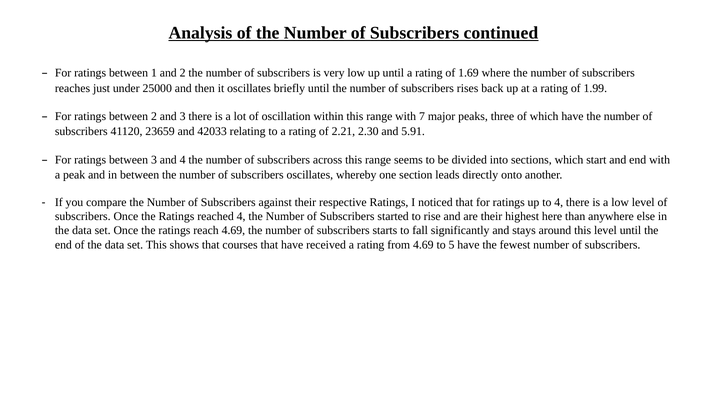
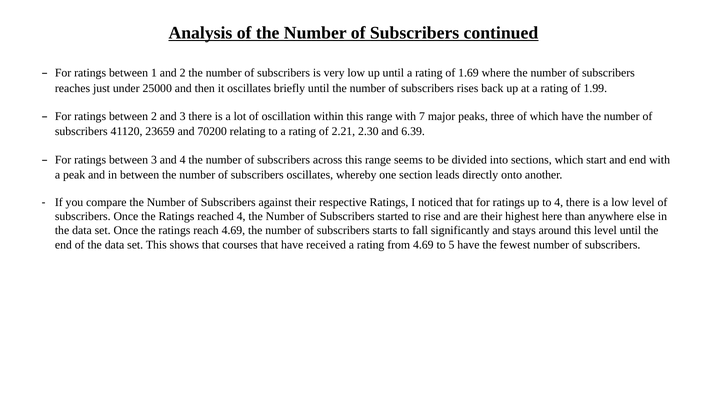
42033: 42033 -> 70200 (212, 132)
5.91: 5.91 -> 6.39 (413, 132)
